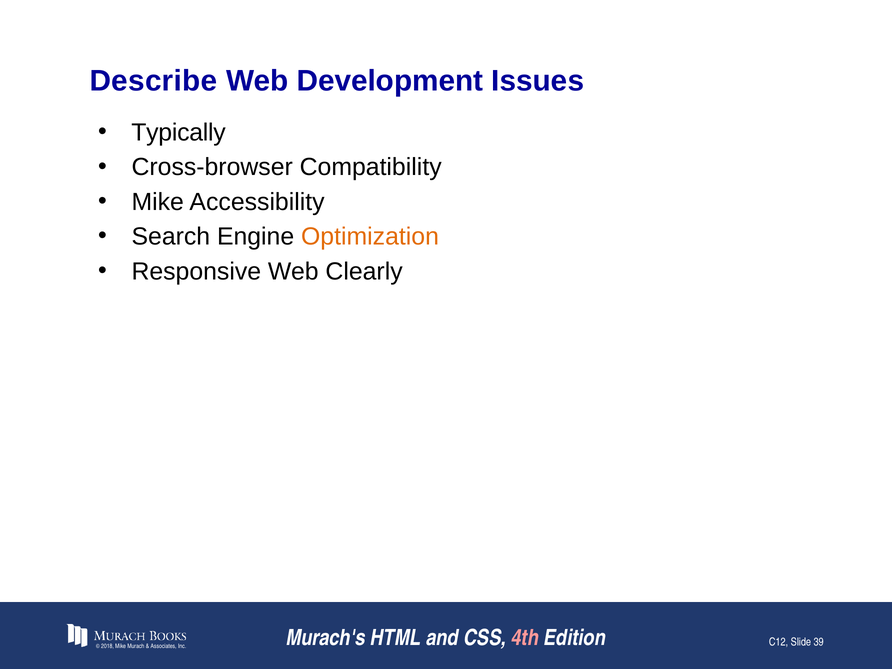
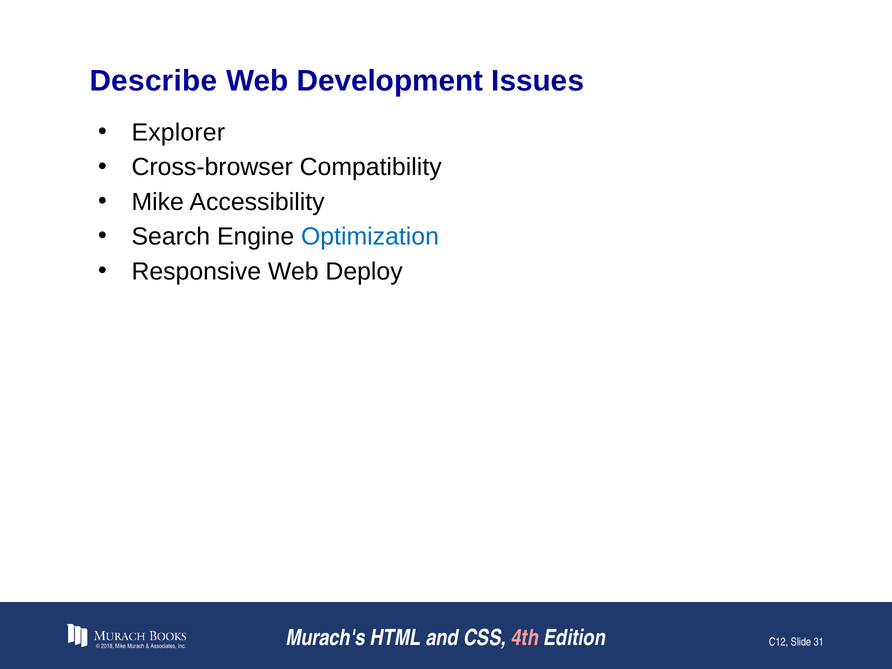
Typically: Typically -> Explorer (178, 133)
Optimization colour: orange -> blue (370, 237)
Clearly: Clearly -> Deploy (364, 271)
39: 39 -> 31 (819, 642)
